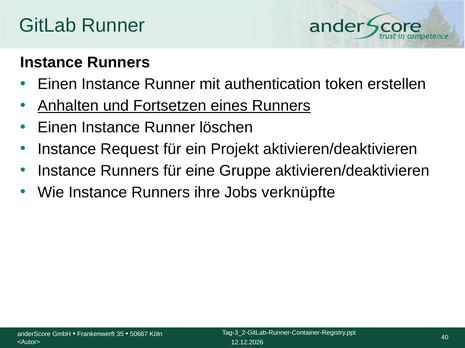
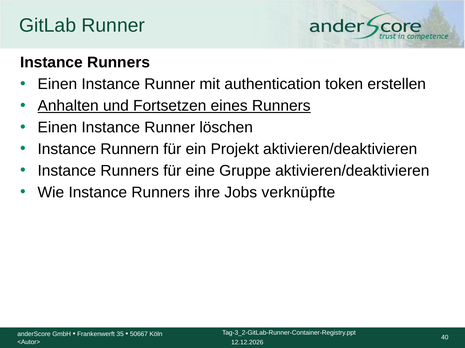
Request: Request -> Runnern (130, 149)
